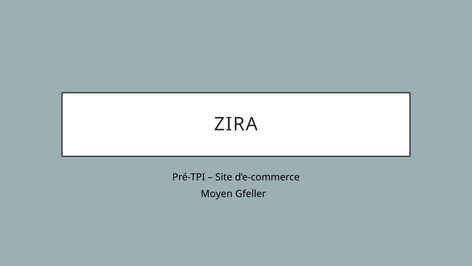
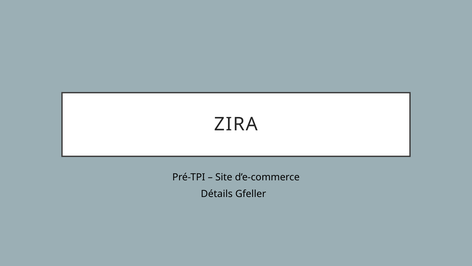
Moyen: Moyen -> Détails (217, 194)
